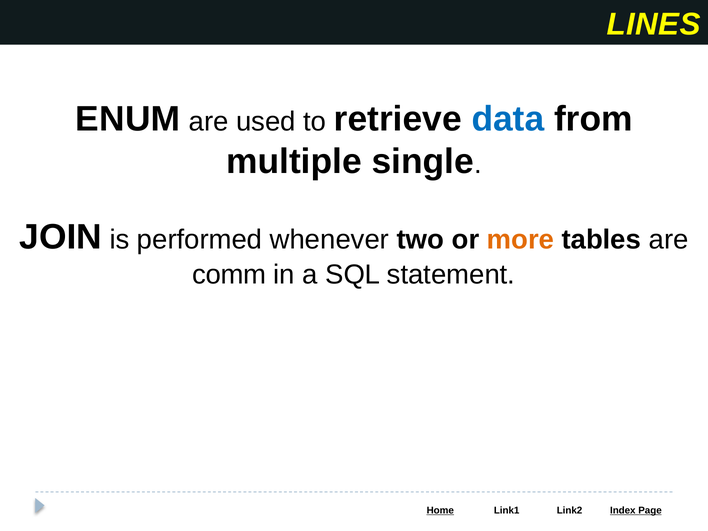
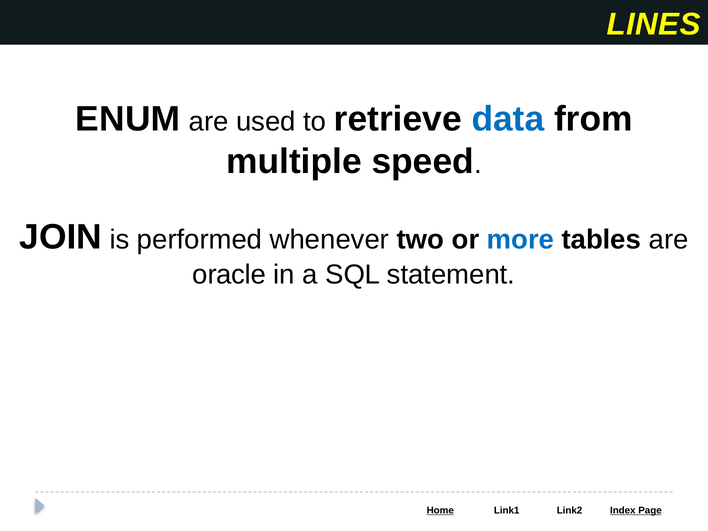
single: single -> speed (423, 162)
more colour: orange -> blue (520, 240)
comm: comm -> oracle (229, 275)
